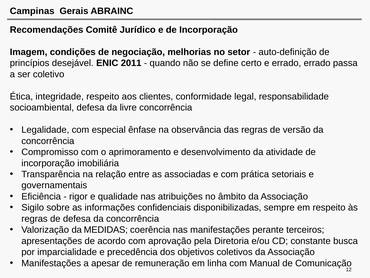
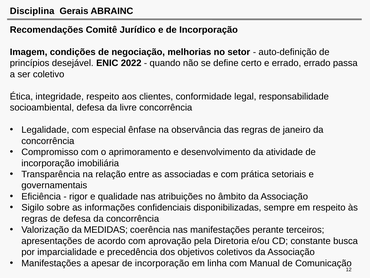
Campinas: Campinas -> Disciplina (32, 11)
2011: 2011 -> 2022 (131, 63)
versão: versão -> janeiro (297, 130)
remuneração: remuneração -> incorporação (162, 263)
